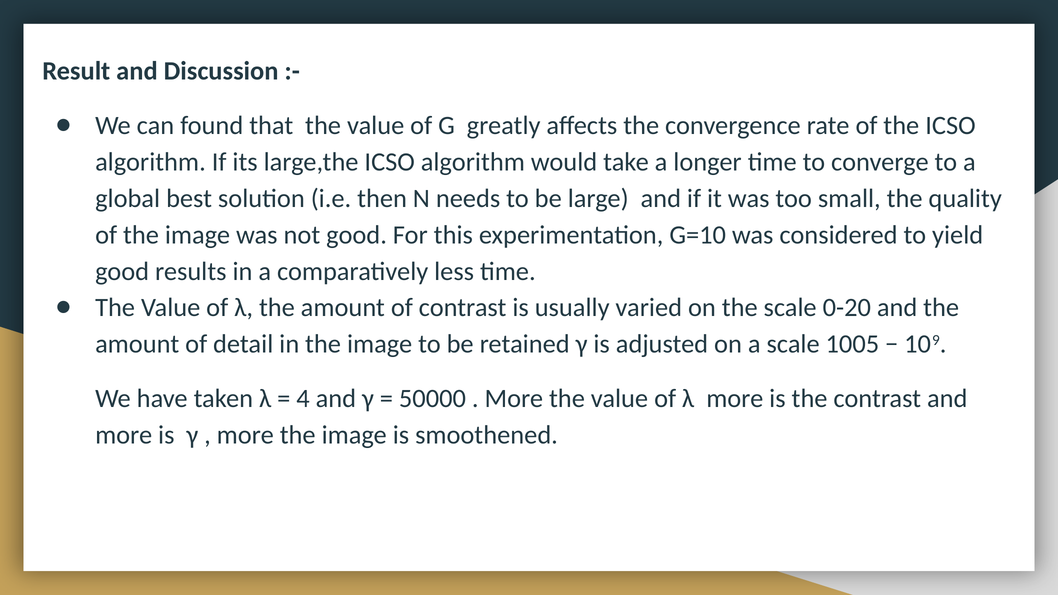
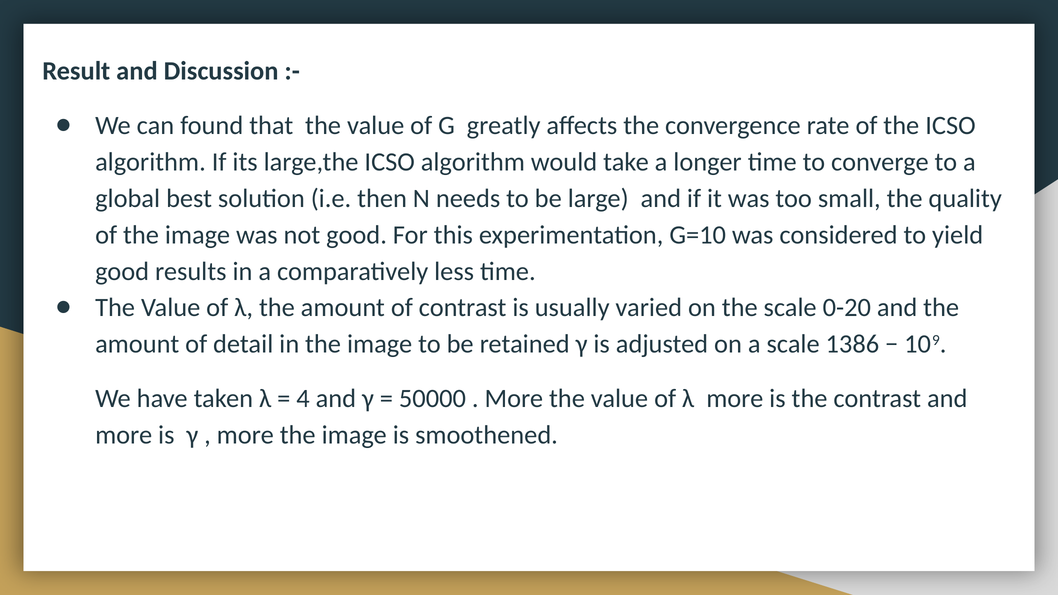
1005: 1005 -> 1386 (852, 344)
